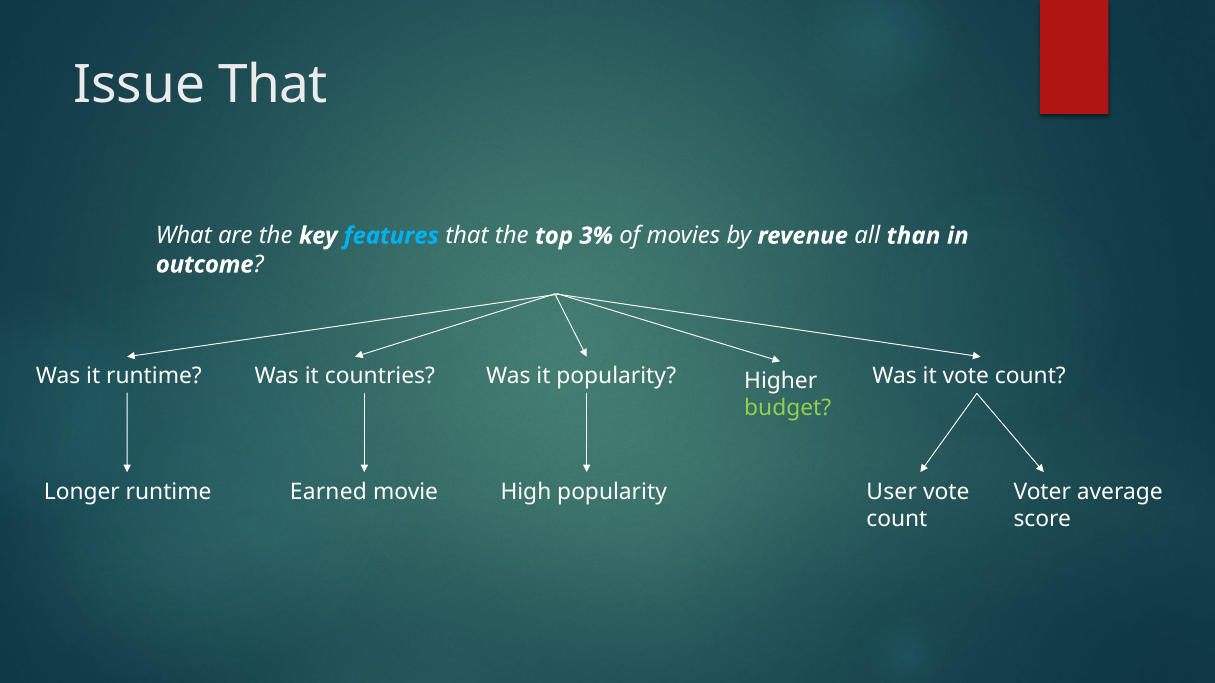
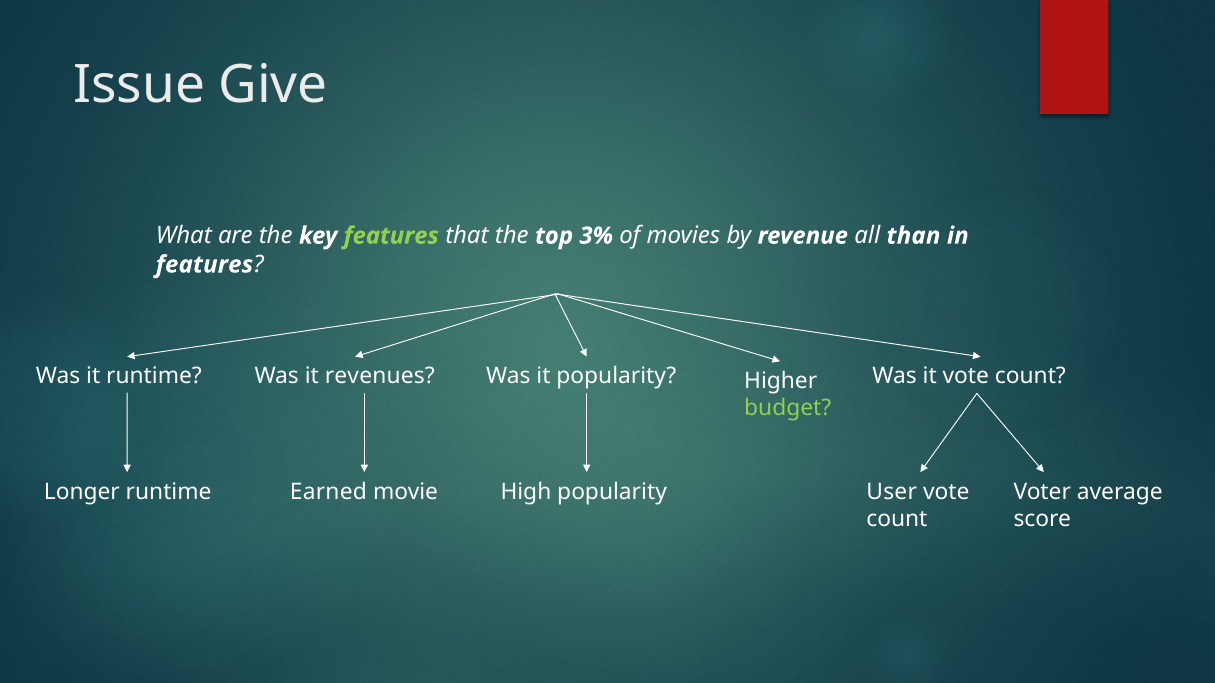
Issue That: That -> Give (273, 85)
features colour: light blue -> light green (391, 236)
outcome: outcome -> features (204, 265)
countries: countries -> revenues (380, 377)
